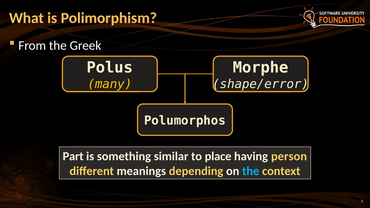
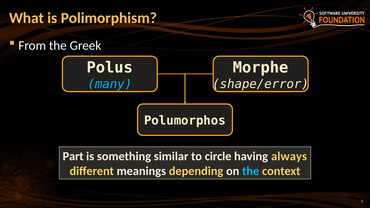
many colour: yellow -> light blue (110, 84)
place: place -> circle (218, 156)
person: person -> always (289, 156)
